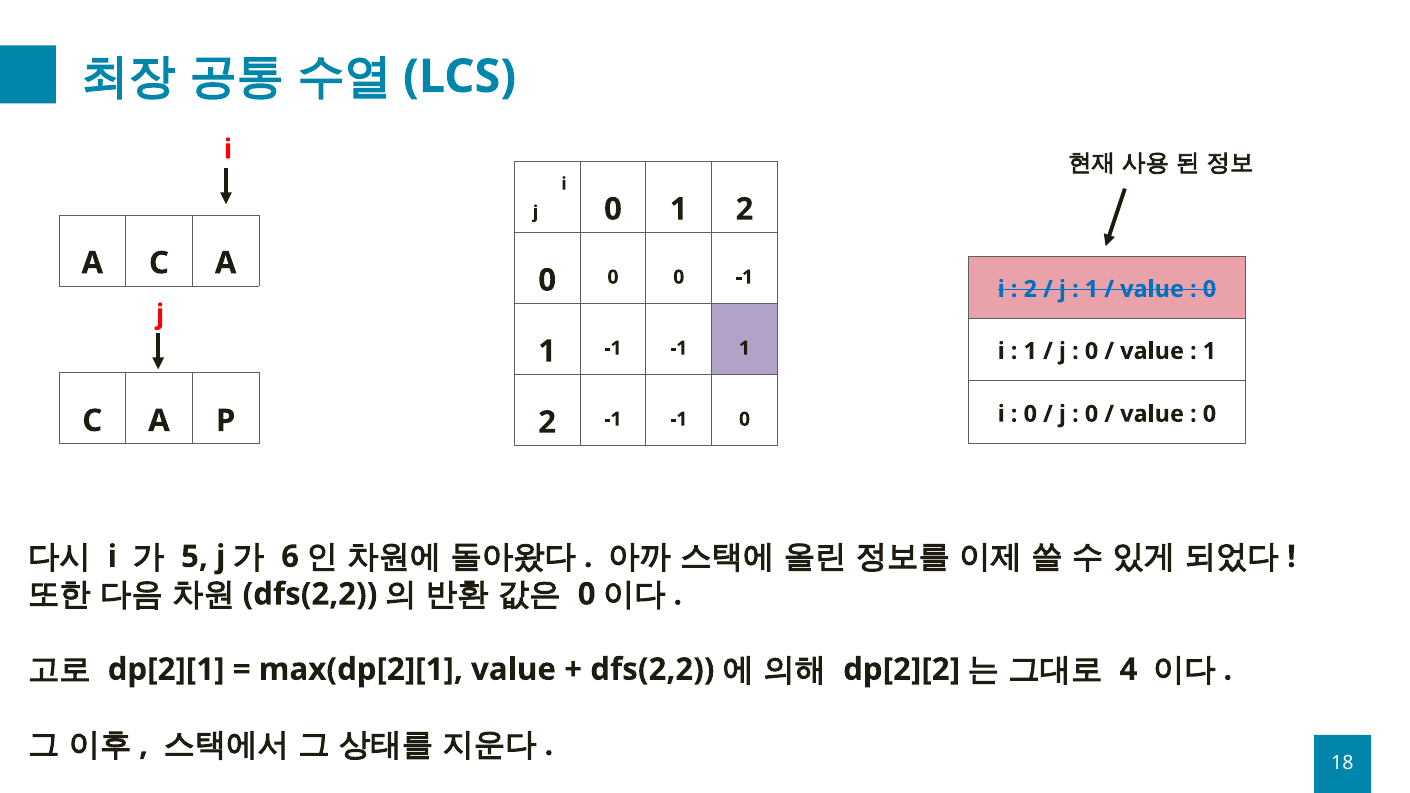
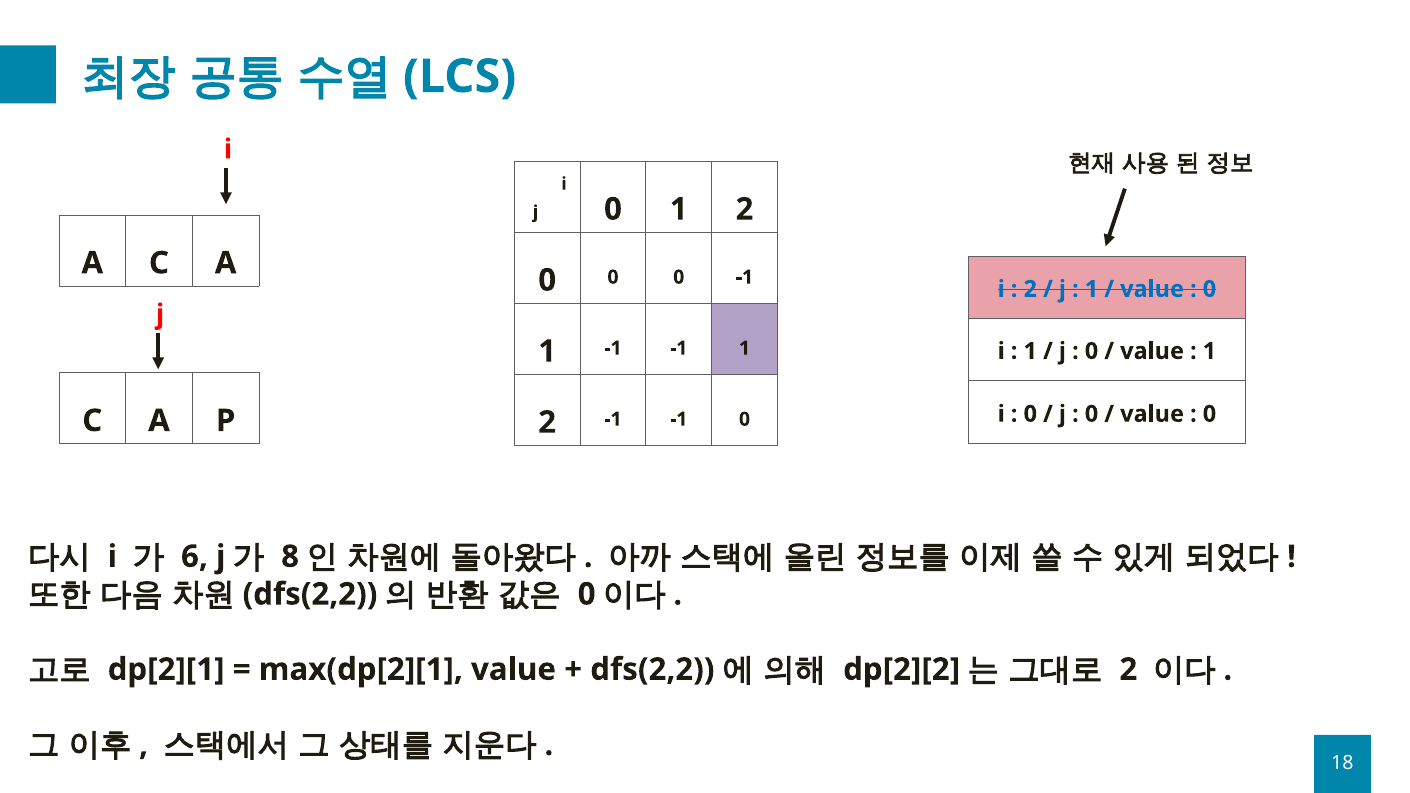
5: 5 -> 6 (194, 557)
6: 6 -> 8 (290, 557)
4: 4 -> 2 (1128, 669)
